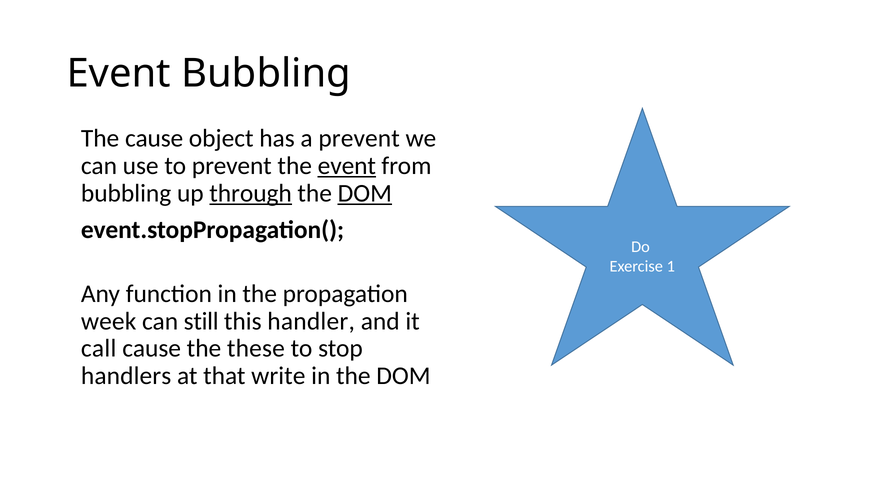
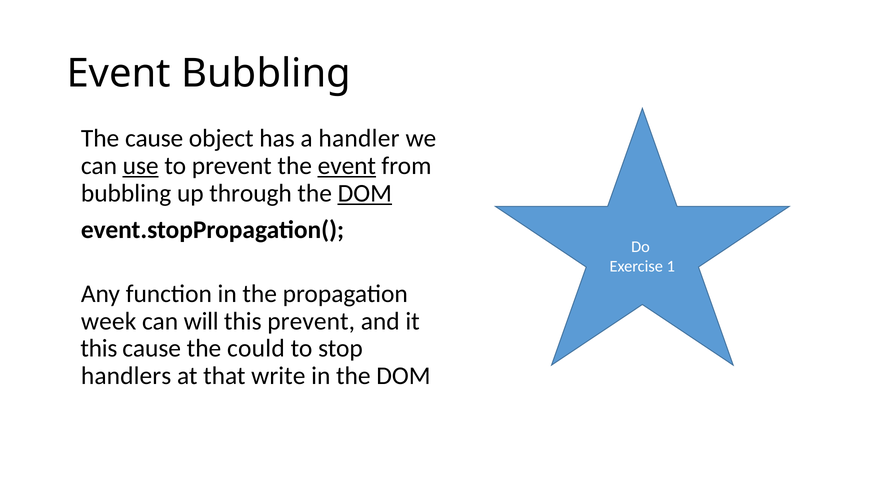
a prevent: prevent -> handler (359, 138)
use underline: none -> present (141, 166)
through underline: present -> none (251, 193)
still: still -> will (201, 321)
this handler: handler -> prevent (311, 321)
call: call -> this (99, 349)
these: these -> could (256, 349)
